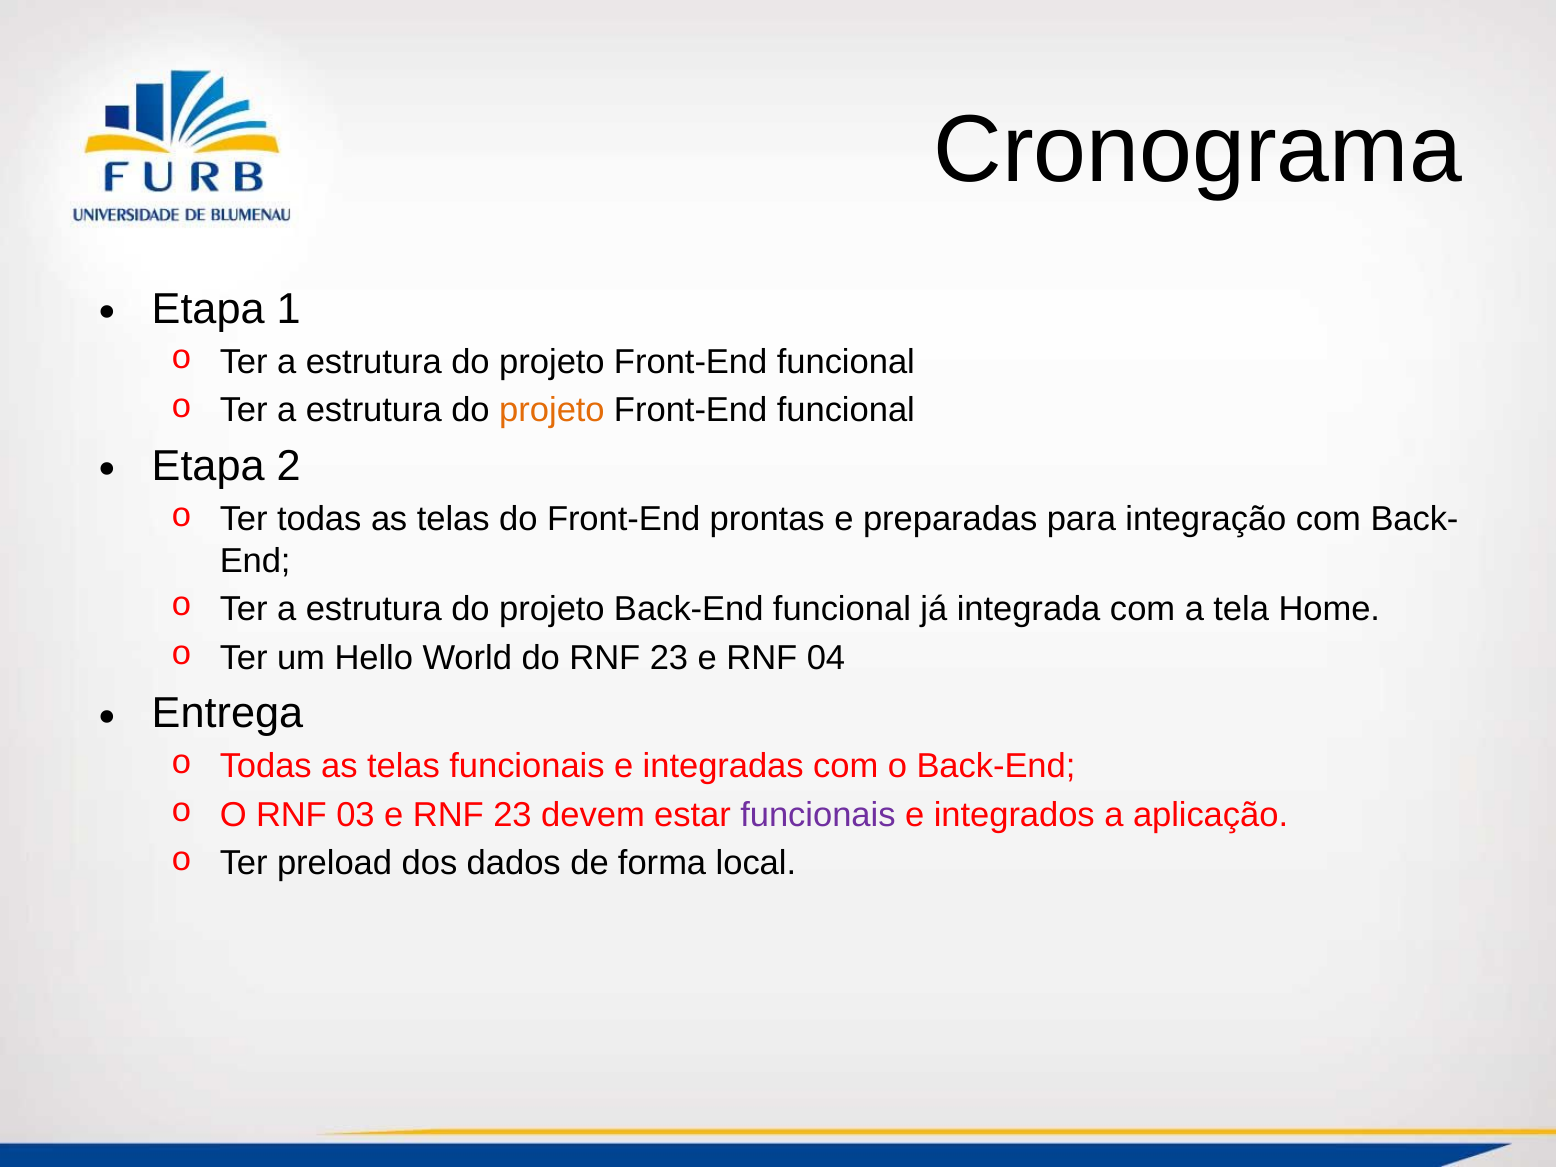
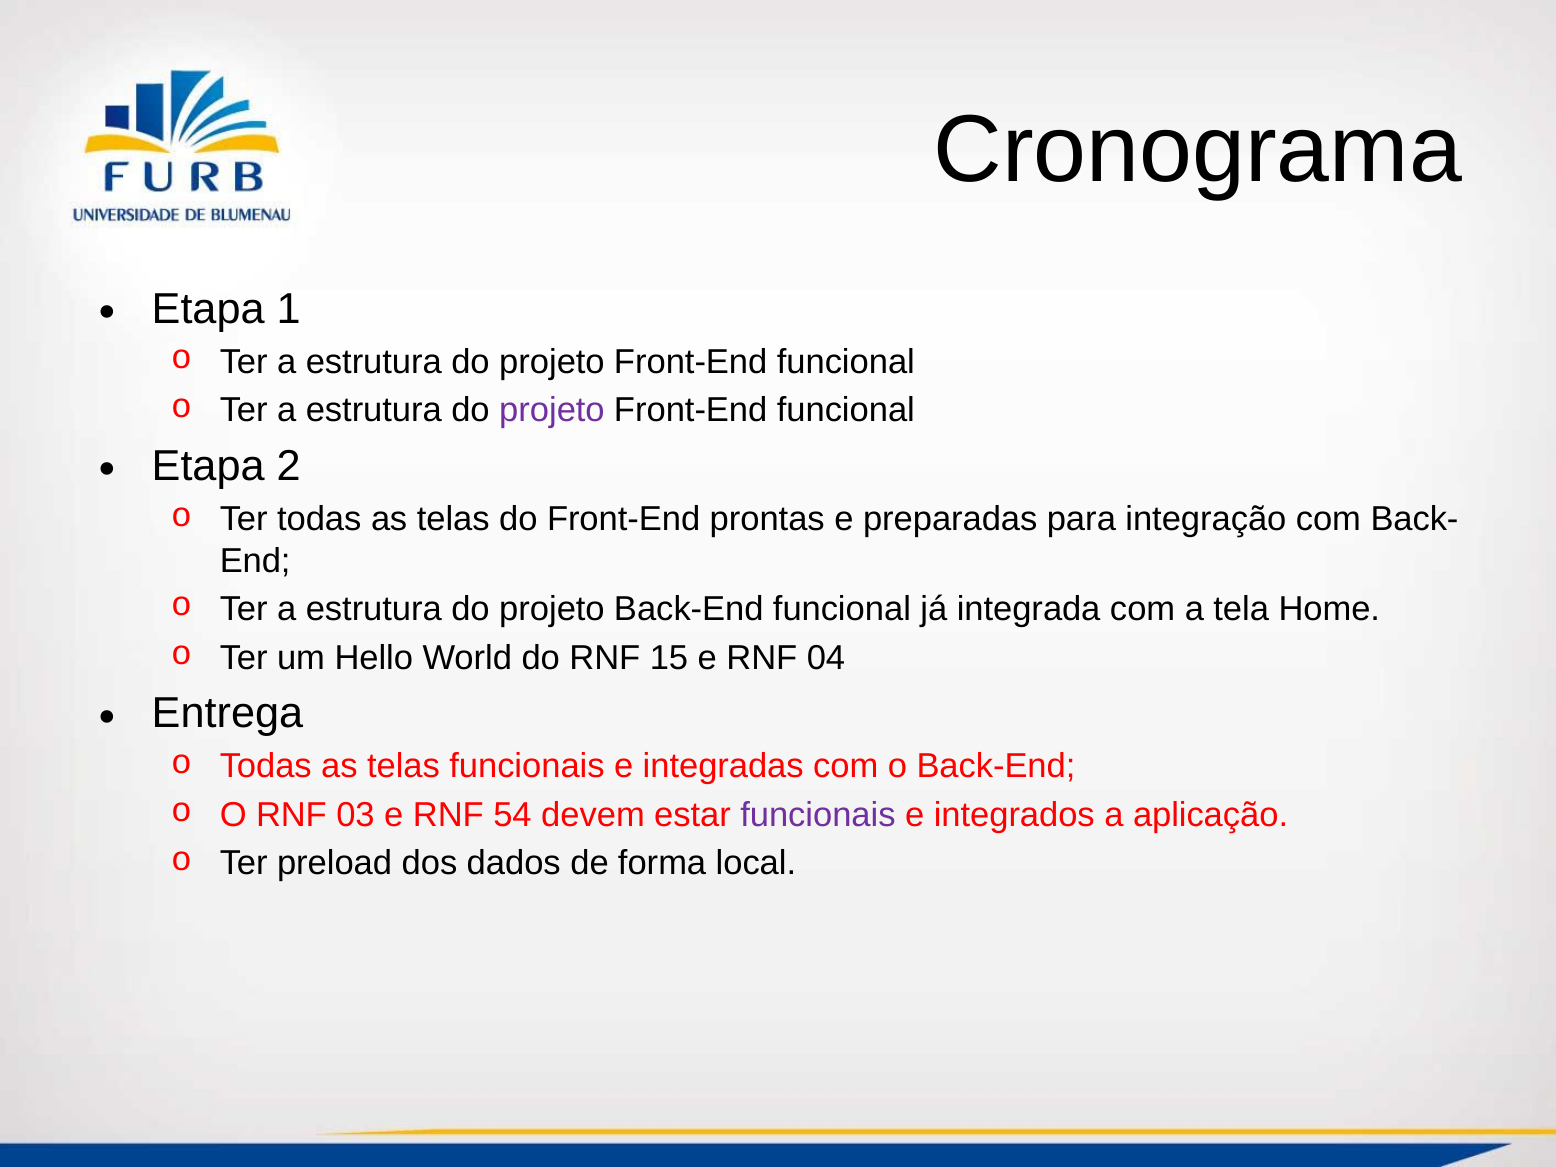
projeto colour: orange -> purple (552, 410)
do RNF 23: 23 -> 15 (669, 658)
e RNF 23: 23 -> 54 (512, 815)
